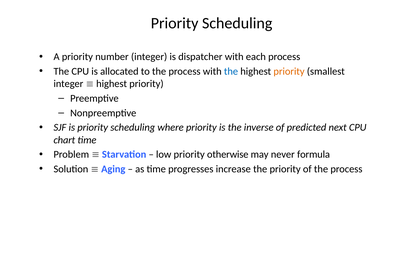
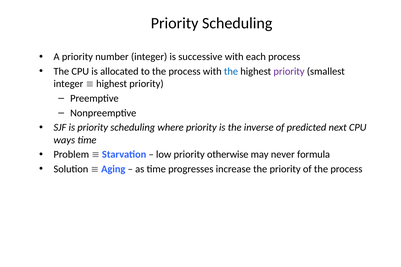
dispatcher: dispatcher -> successive (200, 57)
priority colour: orange -> purple (289, 72)
chart: chart -> ways (64, 140)
